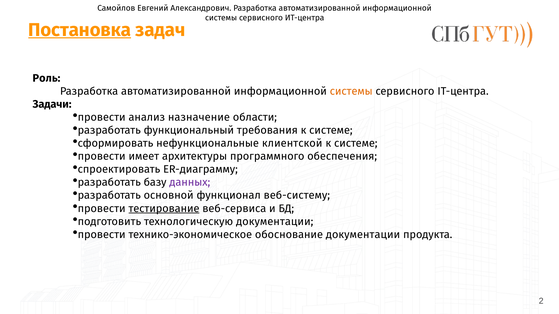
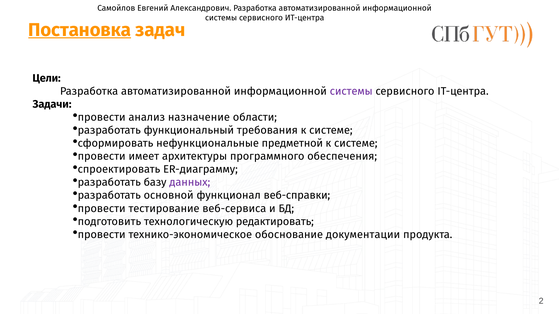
Роль: Роль -> Цели (47, 78)
системы colour: orange -> purple (351, 91)
клиентской: клиентской -> предметной (292, 143)
веб-систему: веб-систему -> веб-справки (297, 196)
тестирование underline: present -> none (164, 209)
технологическую документации: документации -> редактировать (275, 222)
